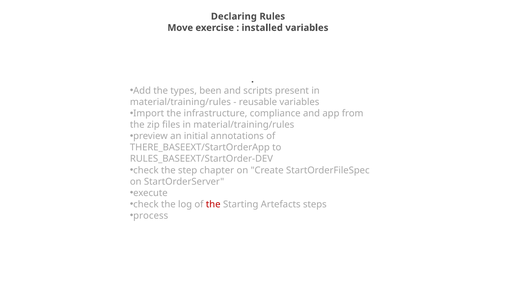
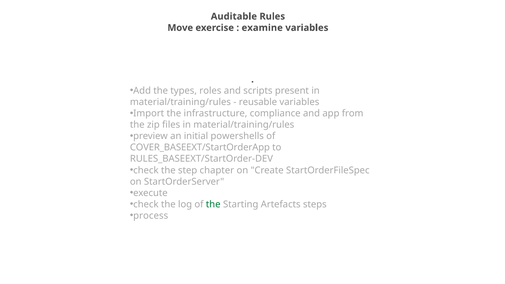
Declaring: Declaring -> Auditable (234, 16)
installed: installed -> examine (262, 28)
been: been -> roles (210, 91)
annotations: annotations -> powershells (237, 136)
THERE_BASEEXT/StartOrderApp: THERE_BASEEXT/StartOrderApp -> COVER_BASEEXT/StartOrderApp (200, 148)
the colour: red -> green (213, 204)
